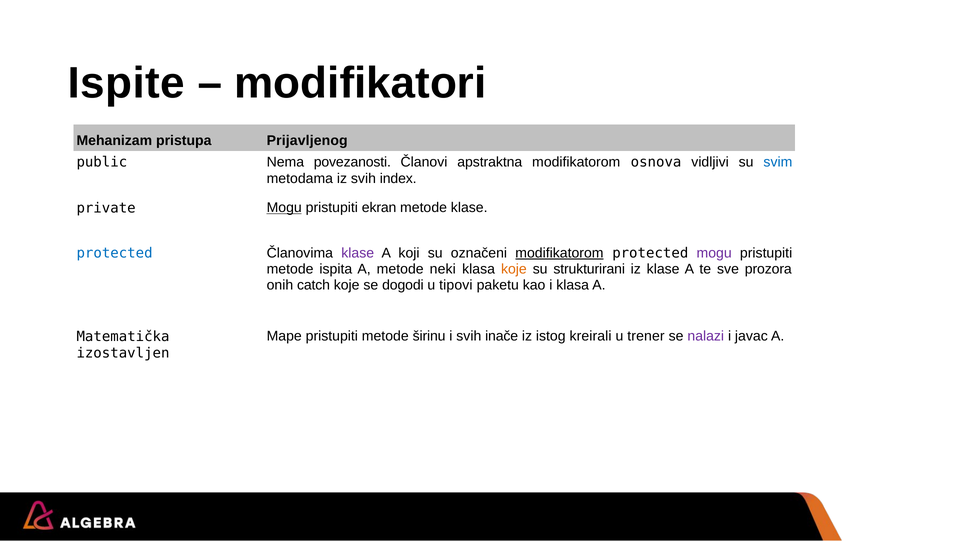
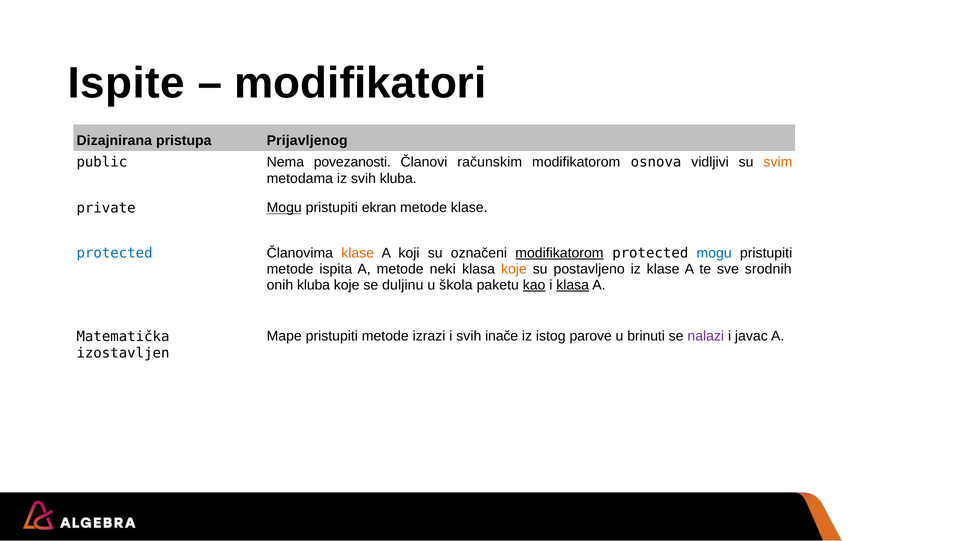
Mehanizam: Mehanizam -> Dizajnirana (114, 141)
apstraktna: apstraktna -> računskim (490, 162)
svim colour: blue -> orange (778, 162)
svih index: index -> kluba (398, 179)
klase colour: purple -> orange (358, 253)
mogu colour: purple -> blue (714, 253)
strukturirani: strukturirani -> postavljeno (589, 269)
prozora: prozora -> srodnih (768, 269)
onih catch: catch -> kluba (314, 285)
dogodi: dogodi -> duljinu (403, 285)
tipovi: tipovi -> škola (456, 285)
kao underline: none -> present (534, 285)
klasa underline: none -> present (573, 285)
širinu: širinu -> izrazi (429, 336)
kreirali: kreirali -> parove (591, 336)
trener: trener -> brinuti (646, 336)
